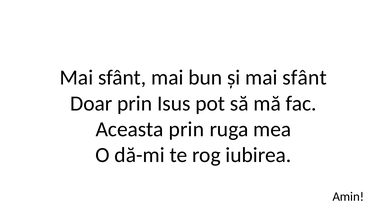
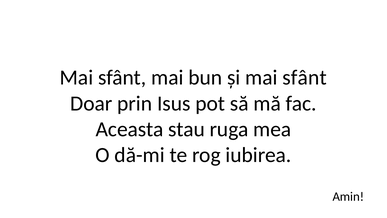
Aceasta prin: prin -> stau (187, 129)
